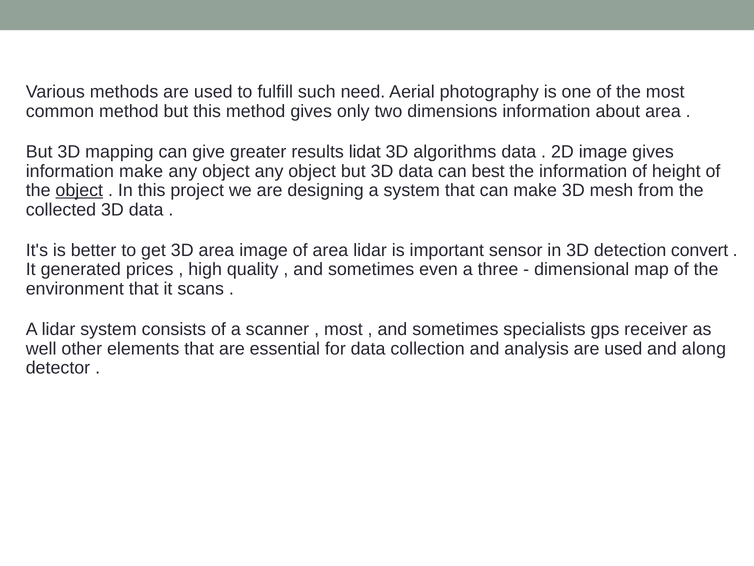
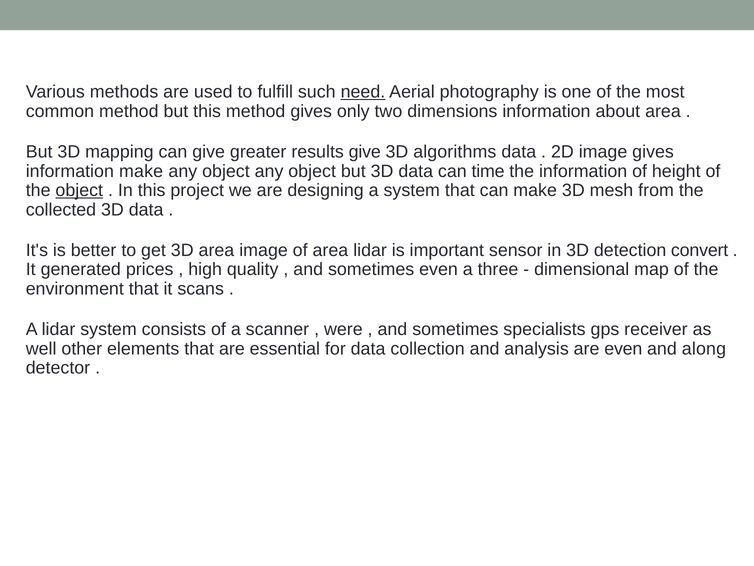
need underline: none -> present (363, 92)
results lidat: lidat -> give (365, 152)
best: best -> time (488, 171)
most: most -> were (343, 329)
analysis are used: used -> even (623, 348)
